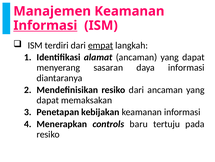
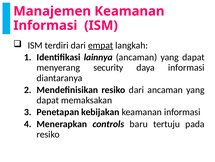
Informasi underline: present -> none (45, 25)
alamat: alamat -> lainnya (98, 57)
sasaran: sasaran -> security (108, 67)
